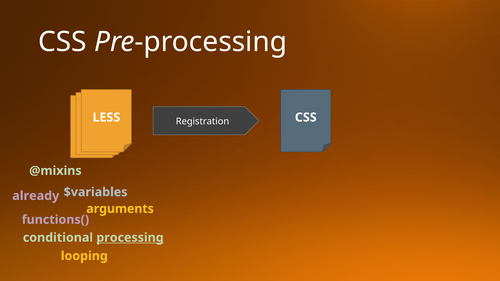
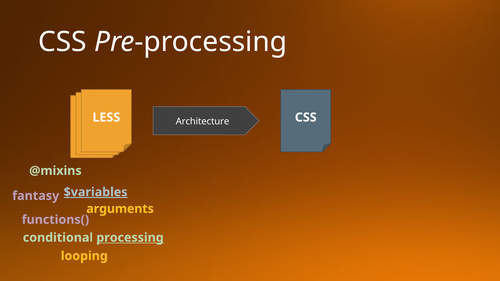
Registration: Registration -> Architecture (203, 121)
$variables underline: none -> present (96, 192)
already: already -> fantasy (36, 196)
